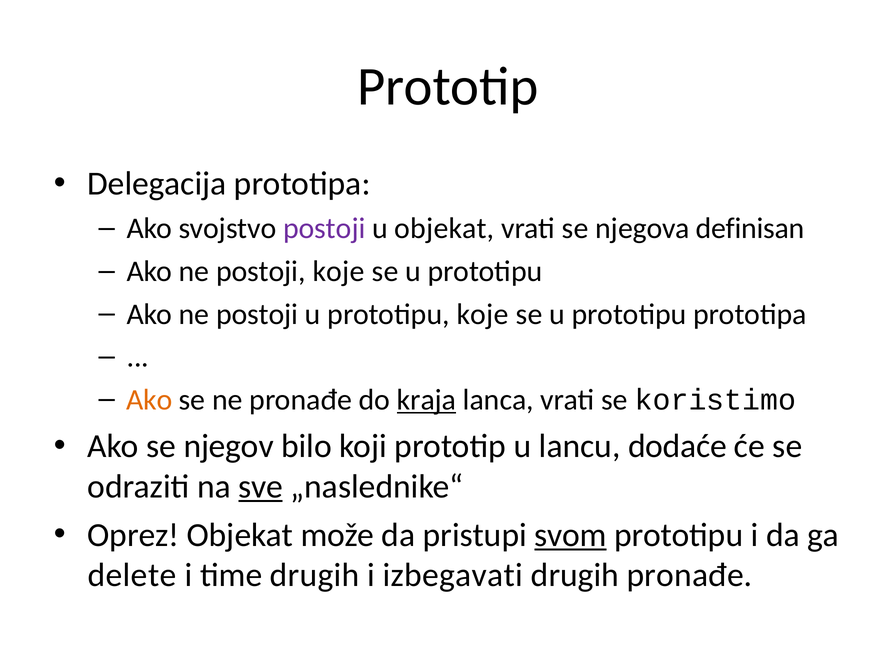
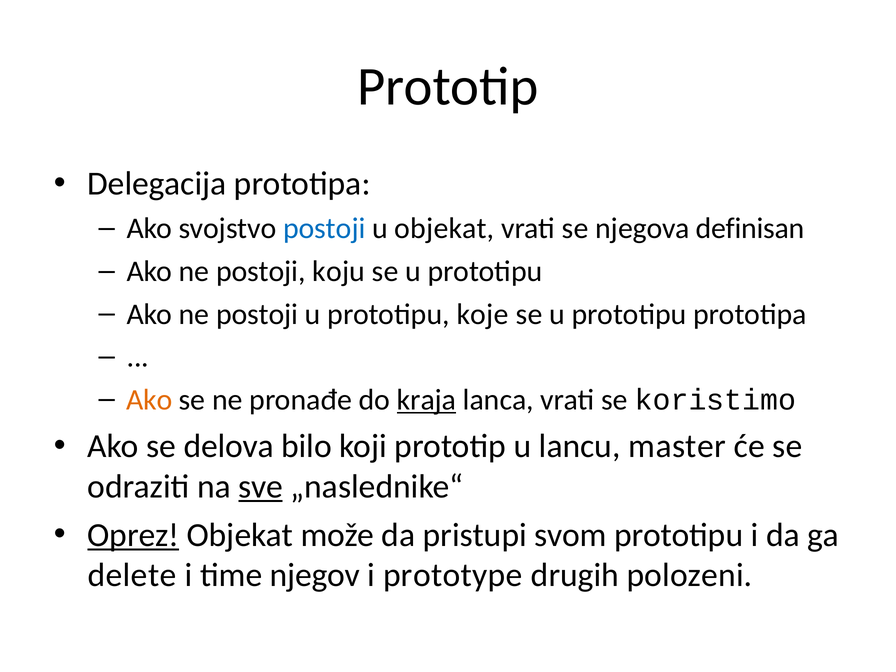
postoji colour: purple -> blue (324, 229)
postoji koje: koje -> koju (339, 271)
njegov: njegov -> delova (229, 446)
dodaće: dodaće -> master (677, 446)
Oprez underline: none -> present (133, 535)
svom underline: present -> none (571, 535)
time drugih: drugih -> njegov (315, 575)
izbegavati: izbegavati -> prototype (453, 575)
drugih pronađe: pronađe -> polozeni (690, 575)
